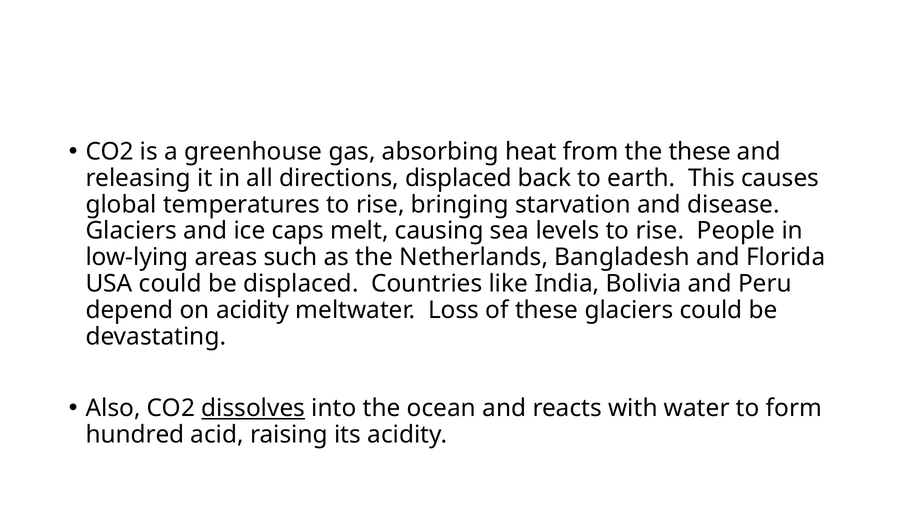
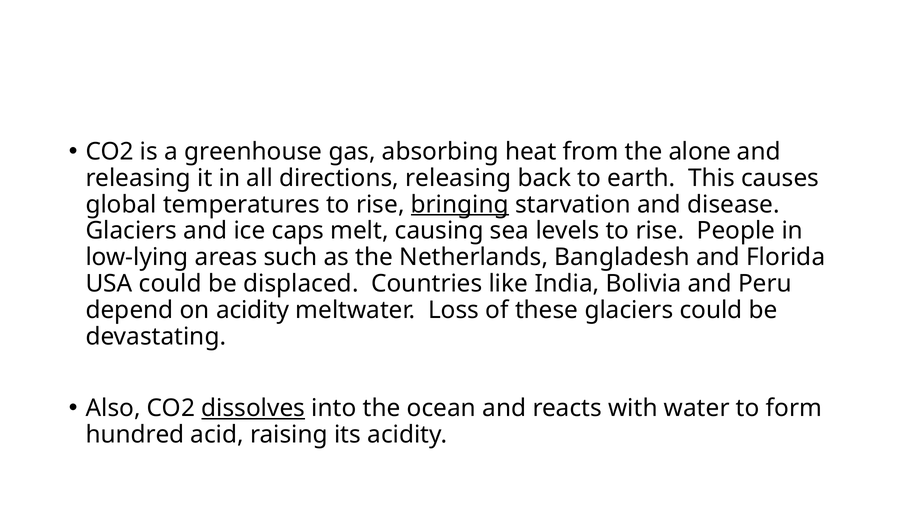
the these: these -> alone (700, 151)
directions displaced: displaced -> releasing (458, 178)
bringing underline: none -> present (460, 204)
